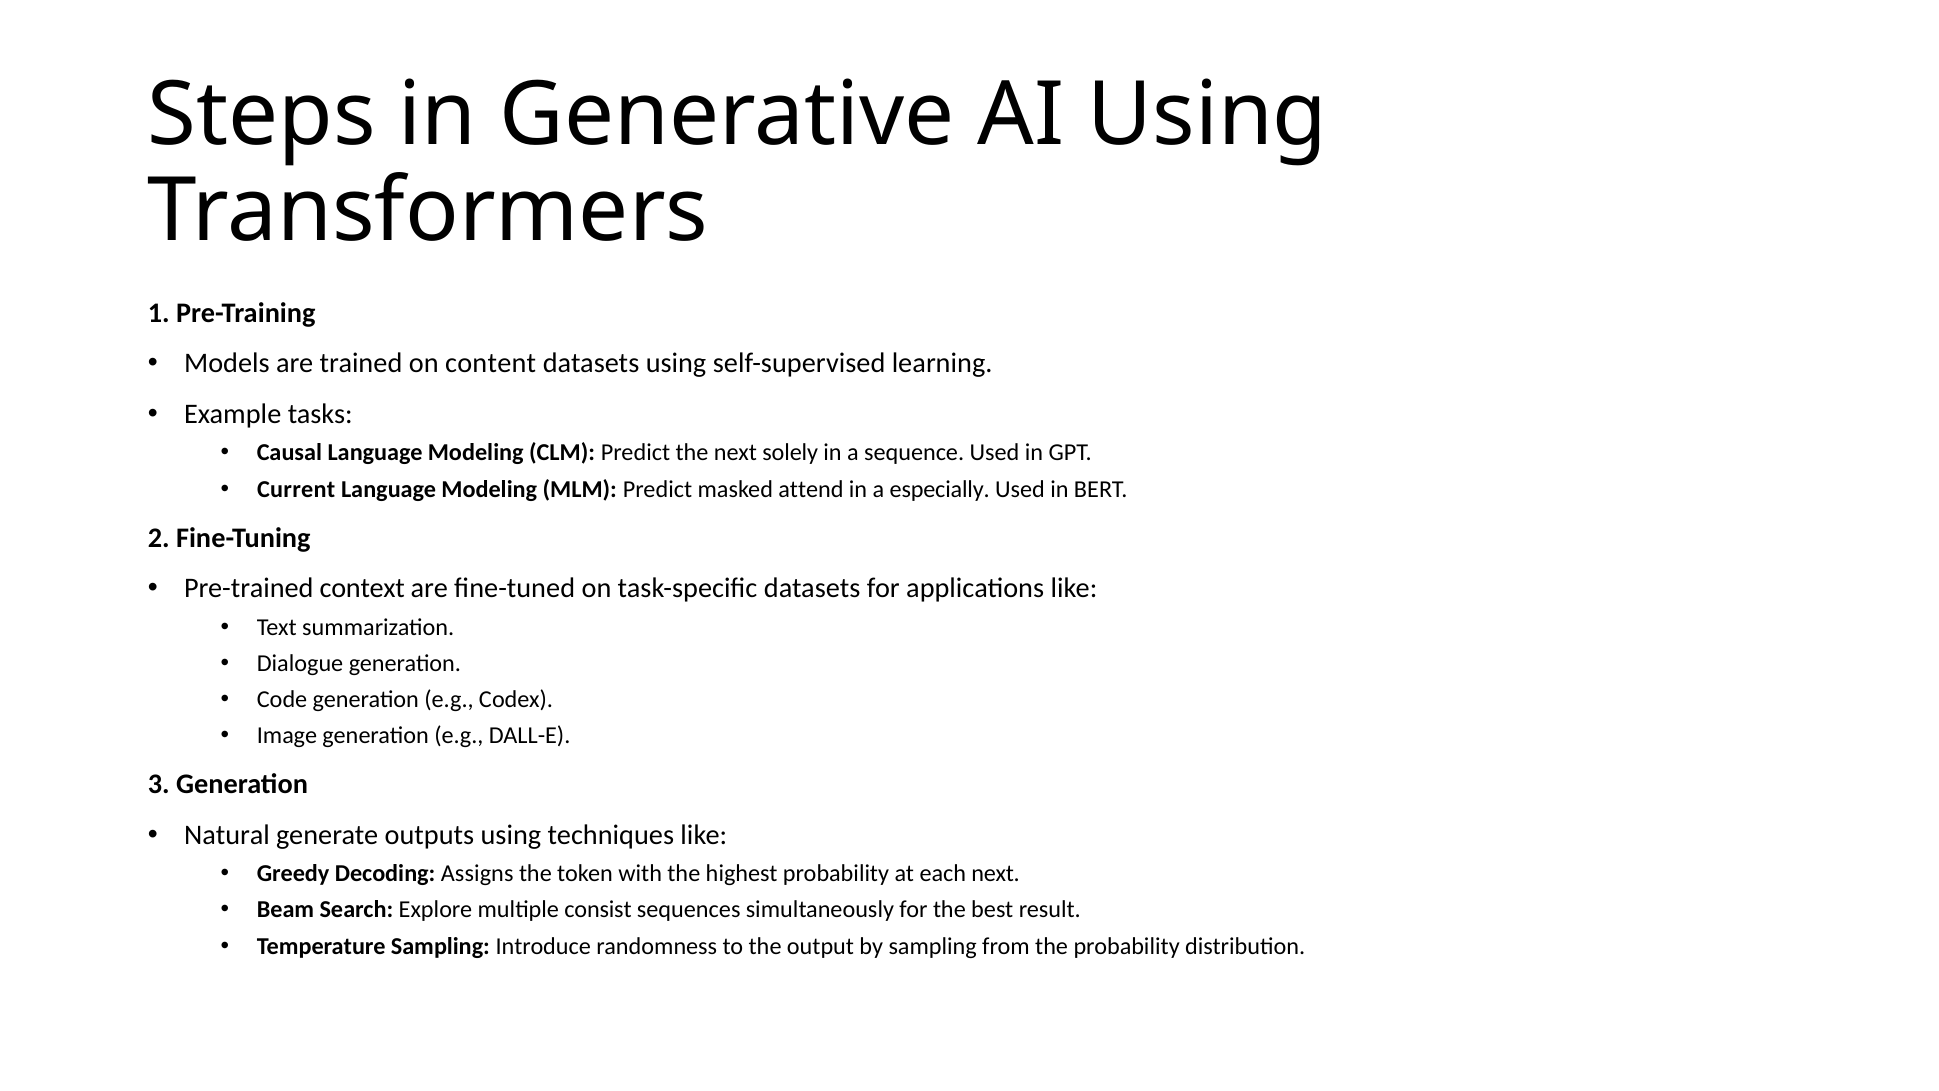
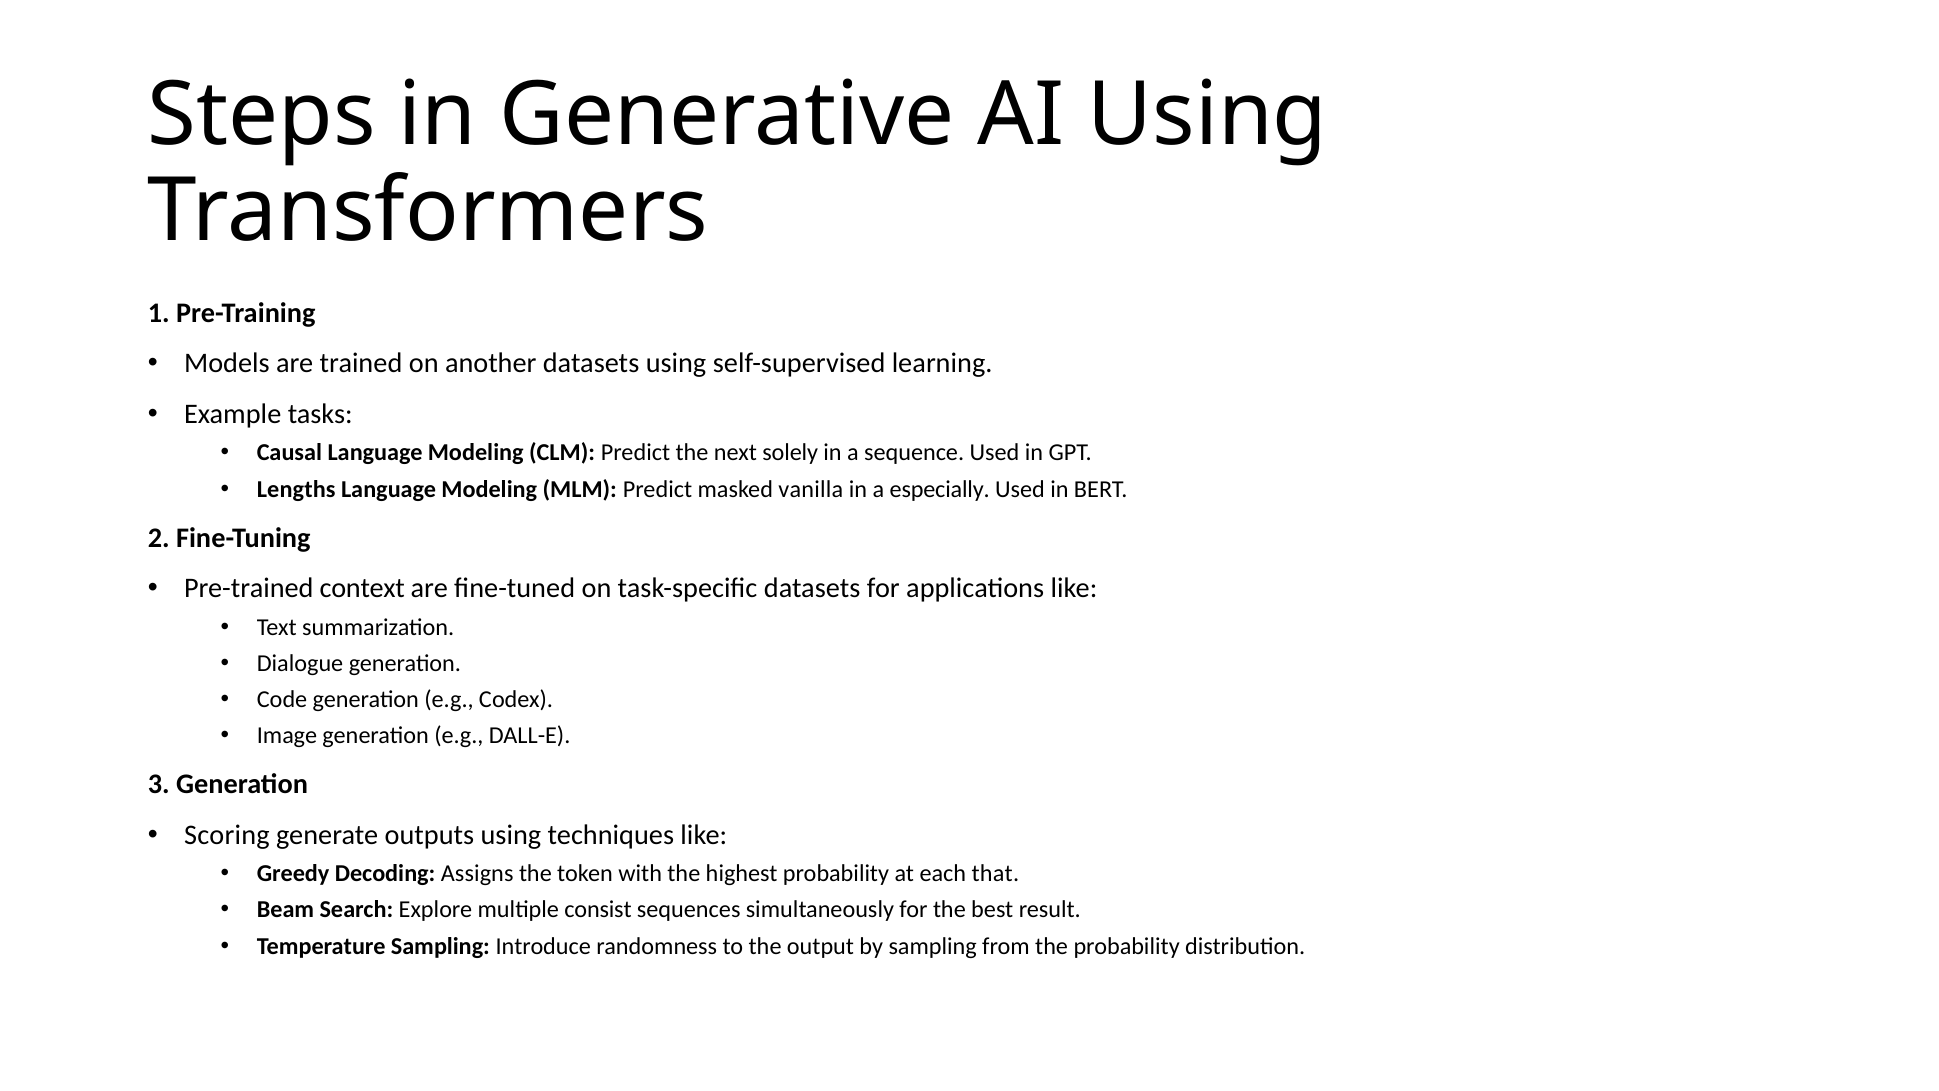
content: content -> another (491, 364)
Current: Current -> Lengths (296, 489)
attend: attend -> vanilla (811, 489)
Natural: Natural -> Scoring (227, 835)
each next: next -> that (995, 873)
